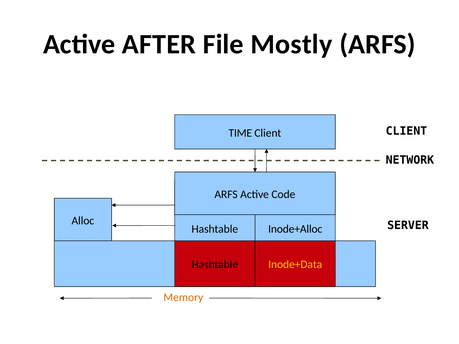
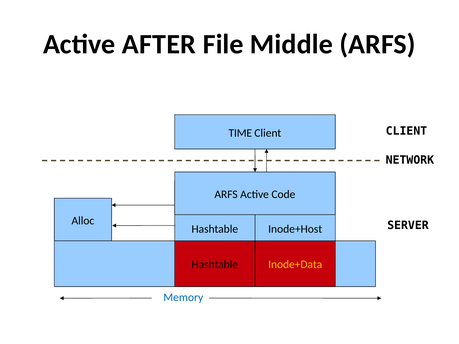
Mostly: Mostly -> Middle (291, 44)
Inode+Alloc: Inode+Alloc -> Inode+Host (295, 229)
Memory colour: orange -> blue (183, 298)
